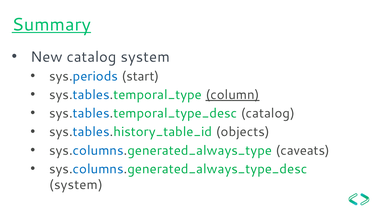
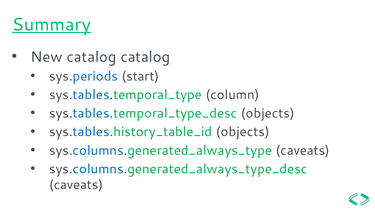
catalog system: system -> catalog (145, 57)
column underline: present -> none (232, 95)
sys.tables.temporal_type_desc catalog: catalog -> objects (268, 113)
system: system -> caveats (76, 185)
